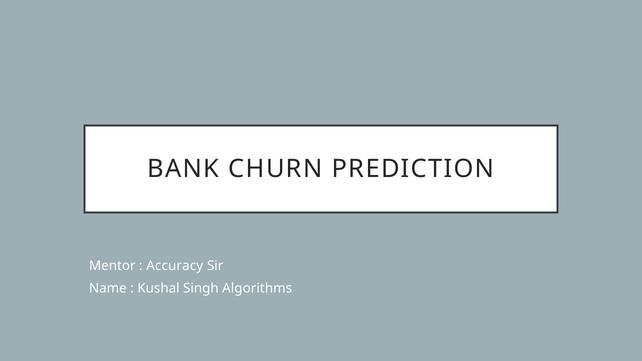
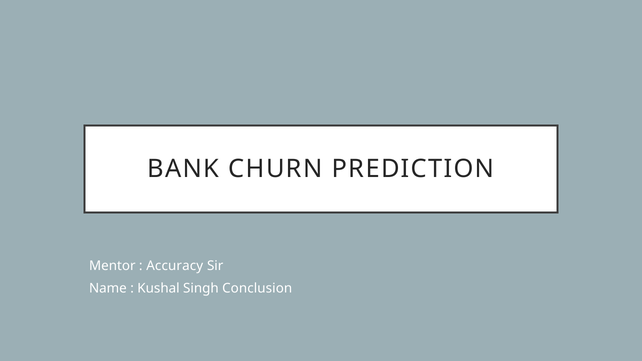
Algorithms: Algorithms -> Conclusion (257, 289)
